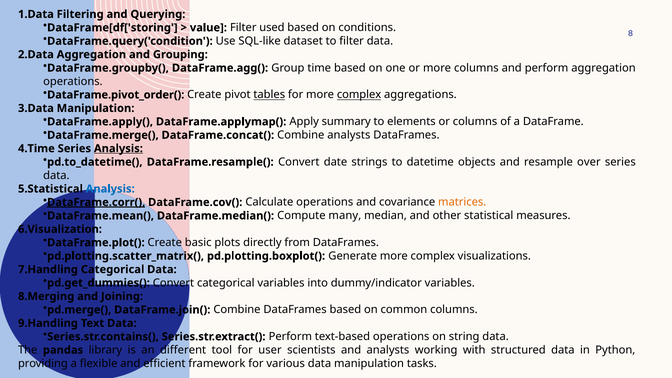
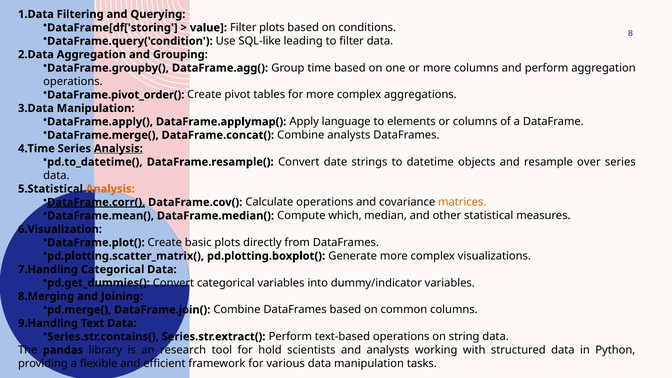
Filter used: used -> plots (272, 28)
dataset: dataset -> leading (303, 41)
tables underline: present -> none (269, 95)
complex underline: present -> none (359, 95)
summary: summary -> language (346, 122)
Analysis colour: blue -> orange (110, 189)
many: many -> which (345, 216)
different: different -> research (183, 350)
user: user -> hold (270, 350)
